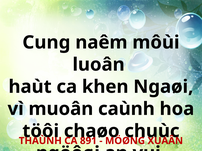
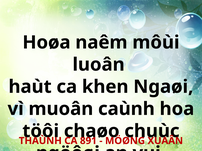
Cung: Cung -> Hoøa (46, 43)
